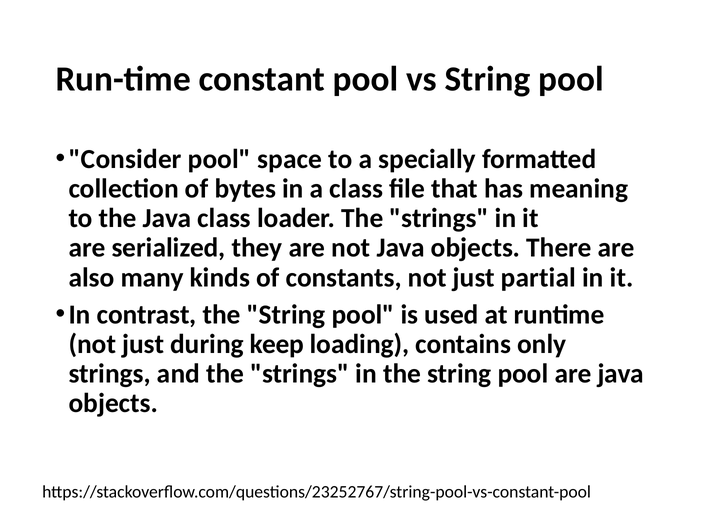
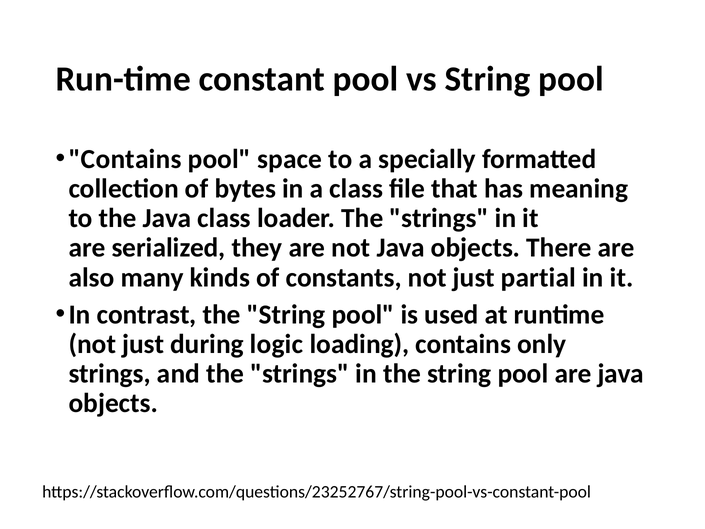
Consider: Consider -> Contains (125, 159)
keep: keep -> logic (277, 344)
